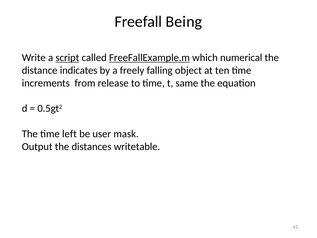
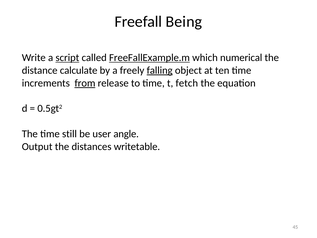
indicates: indicates -> calculate (79, 70)
falling underline: none -> present (160, 70)
from underline: none -> present (85, 83)
same: same -> fetch (187, 83)
left: left -> still (70, 134)
mask: mask -> angle (126, 134)
